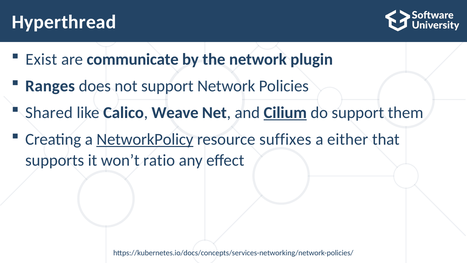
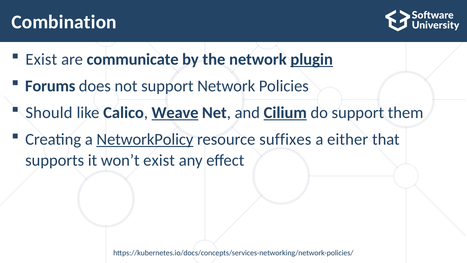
Hyperthread: Hyperthread -> Combination (64, 22)
plugin underline: none -> present (312, 59)
Ranges: Ranges -> Forums (50, 86)
Shared: Shared -> Should (49, 113)
Weave underline: none -> present (175, 113)
won’t ratio: ratio -> exist (159, 160)
